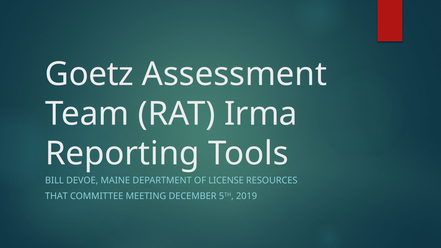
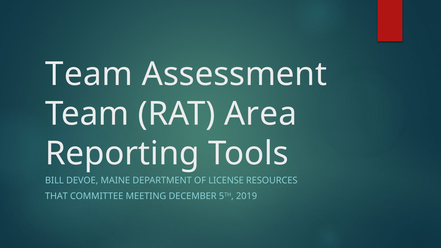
Goetz: Goetz -> Team (89, 74)
Irma: Irma -> Area (260, 114)
